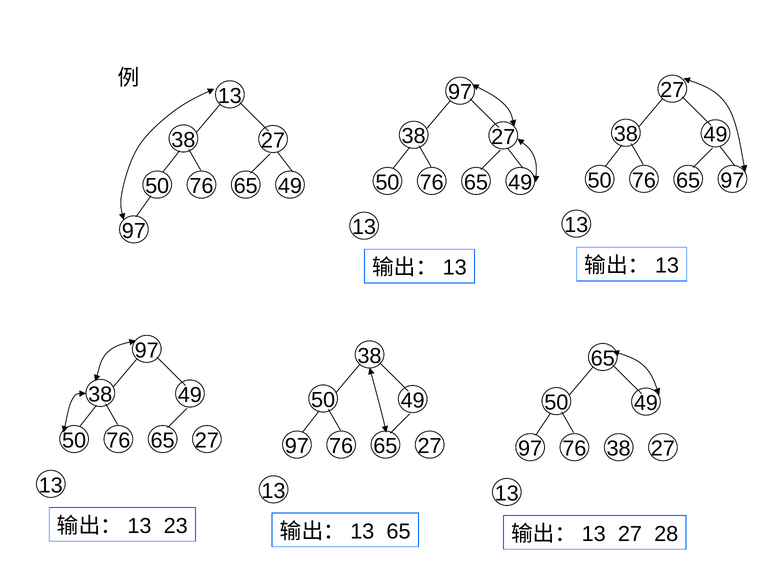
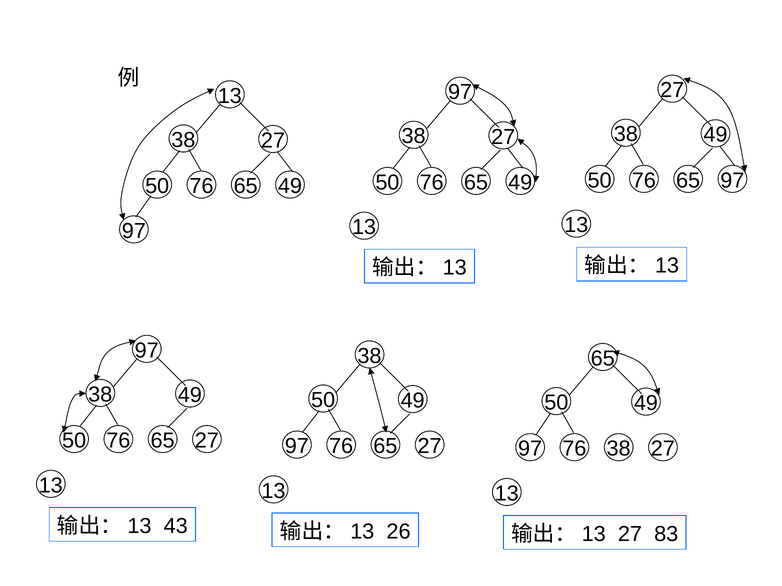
23: 23 -> 43 (176, 526)
65: 65 -> 26 (399, 532)
28: 28 -> 83 (666, 534)
